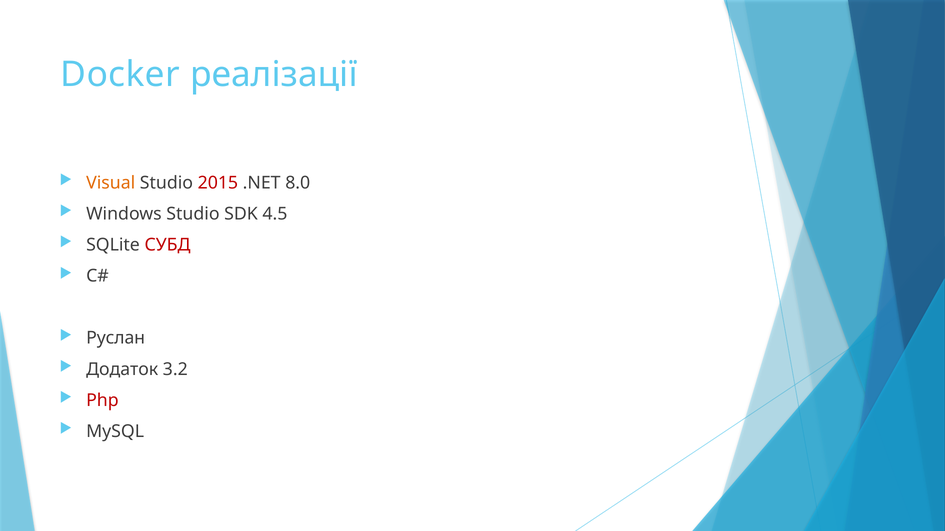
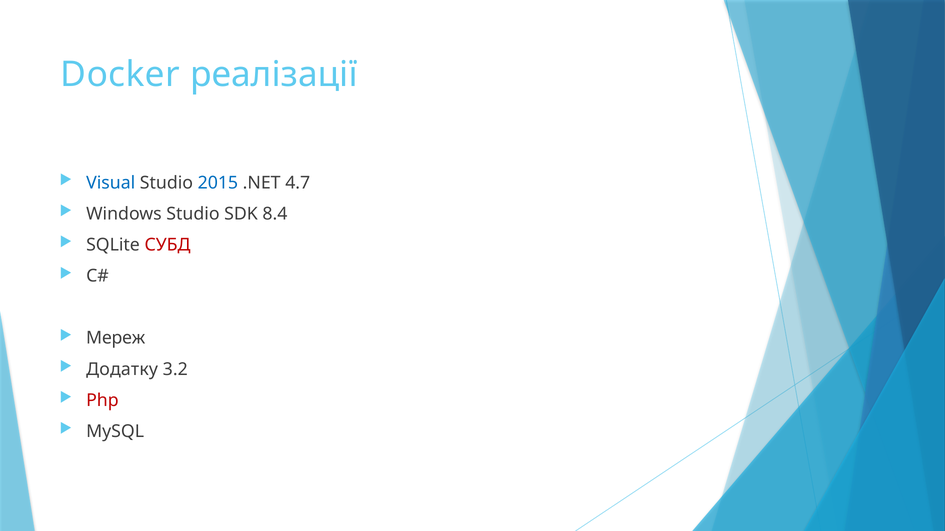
Visual colour: orange -> blue (111, 183)
2015 colour: red -> blue (218, 183)
8.0: 8.0 -> 4.7 (298, 183)
4.5: 4.5 -> 8.4 (275, 214)
Руслан: Руслан -> Мереж (116, 338)
Додаток: Додаток -> Додатку (122, 370)
